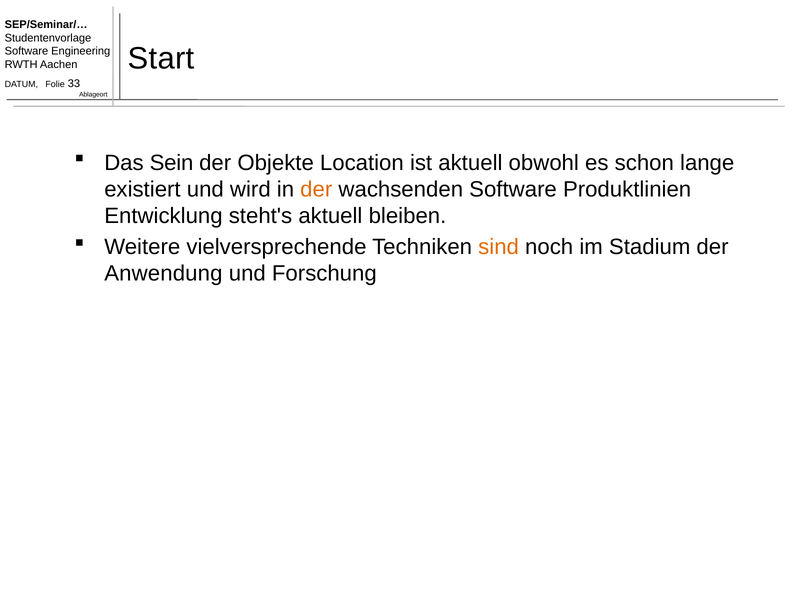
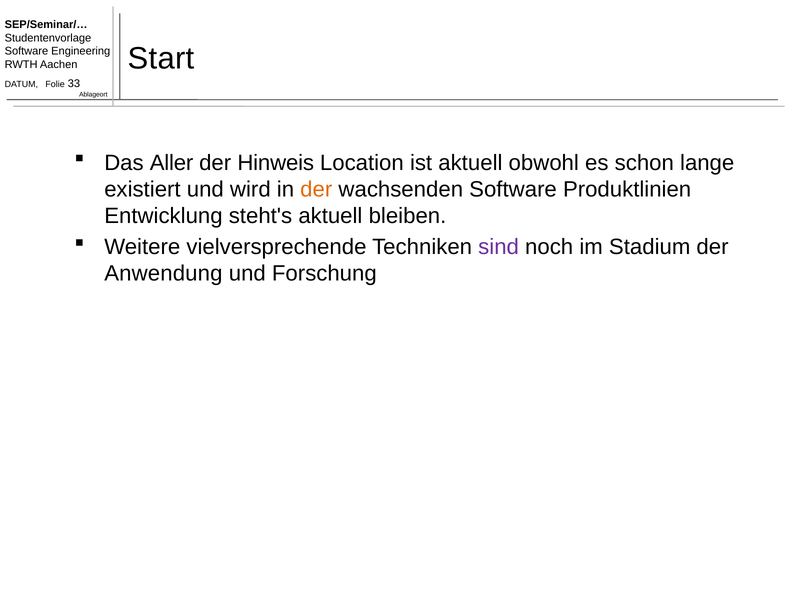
Sein: Sein -> Aller (172, 163)
Objekte: Objekte -> Hinweis (276, 163)
sind colour: orange -> purple (499, 247)
